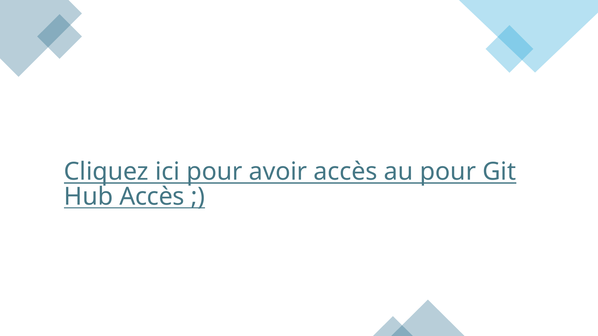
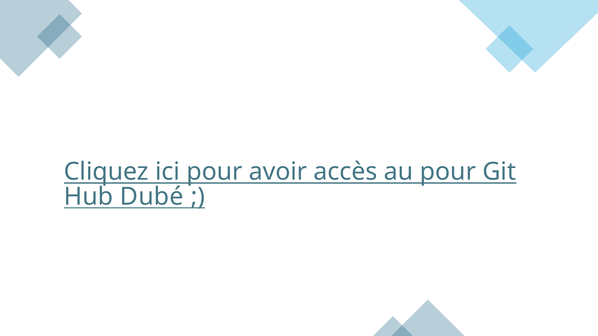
Accès: Accès -> Dubé (152, 197)
